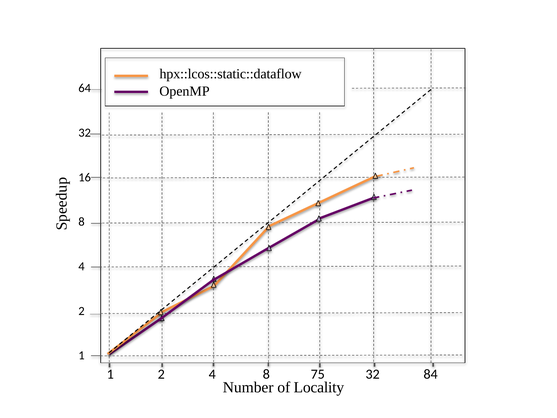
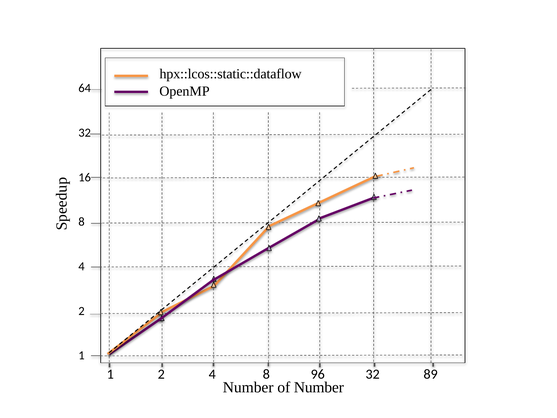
75: 75 -> 96 (318, 374)
84: 84 -> 89 (431, 374)
of Locality: Locality -> Number (319, 387)
